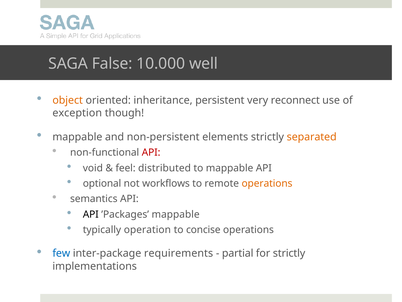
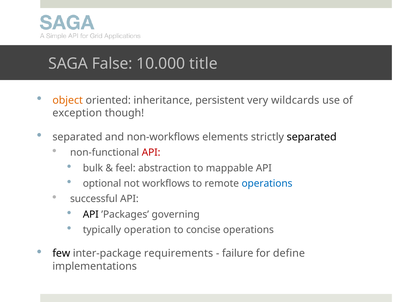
well: well -> title (203, 64)
reconnect: reconnect -> wildcards (295, 100)
mappable: mappable -> separated (77, 137)
non-persistent: non-persistent -> non-workflows (163, 137)
separated colour: orange -> black (312, 137)
void: void -> bulk (93, 168)
distributed: distributed -> abstraction (165, 168)
operations colour: orange -> blue (267, 183)
semantics: semantics -> successful (94, 199)
’Packages mappable: mappable -> governing (176, 214)
few colour: blue -> black (61, 253)
partial: partial -> failure (238, 253)
for strictly: strictly -> define (289, 253)
